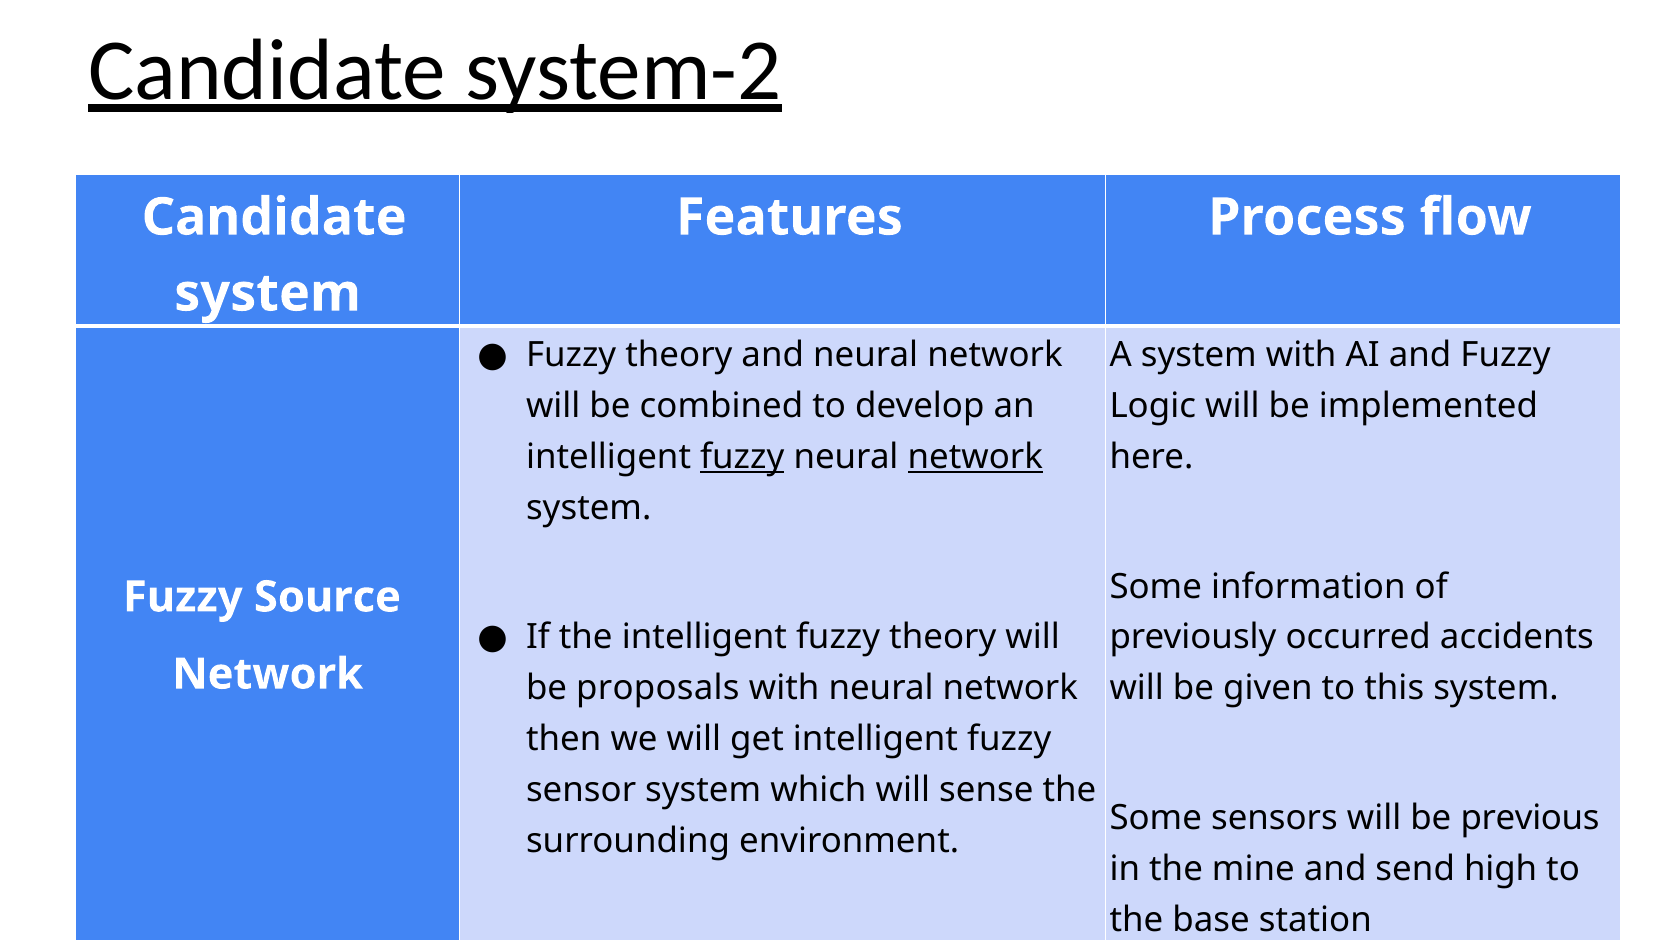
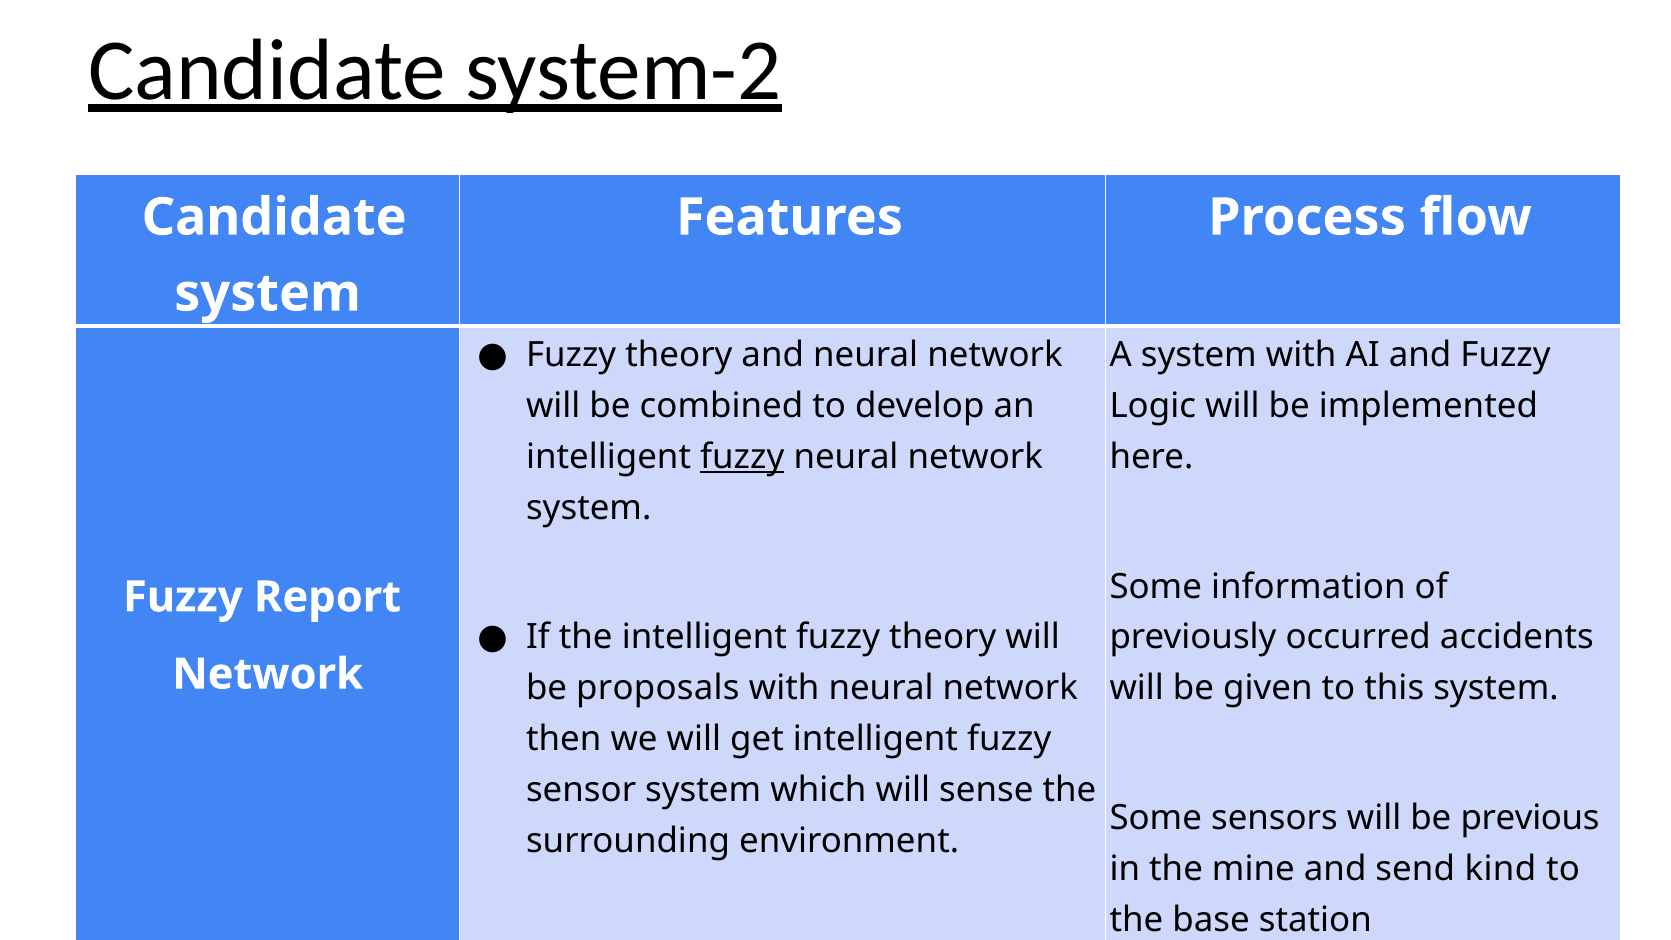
network underline: present -> none (975, 457)
Source: Source -> Report (327, 597)
high: high -> kind (1500, 869)
